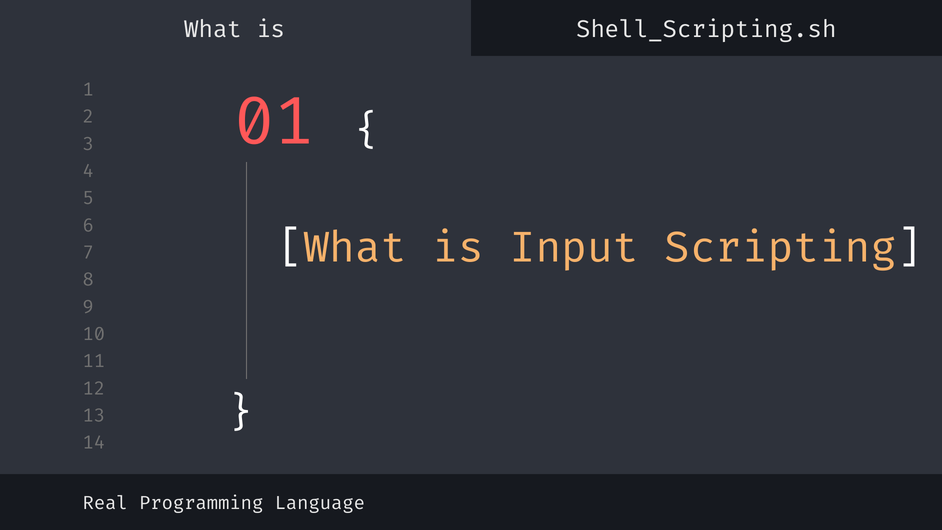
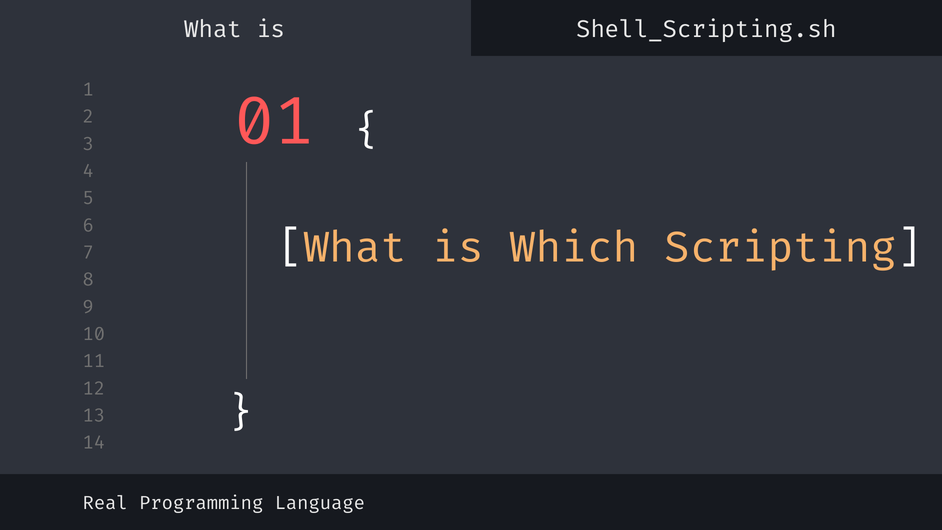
Input: Input -> Which (574, 248)
